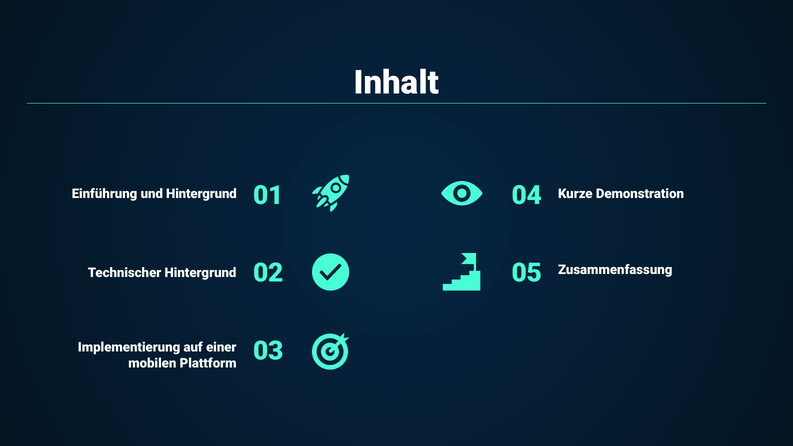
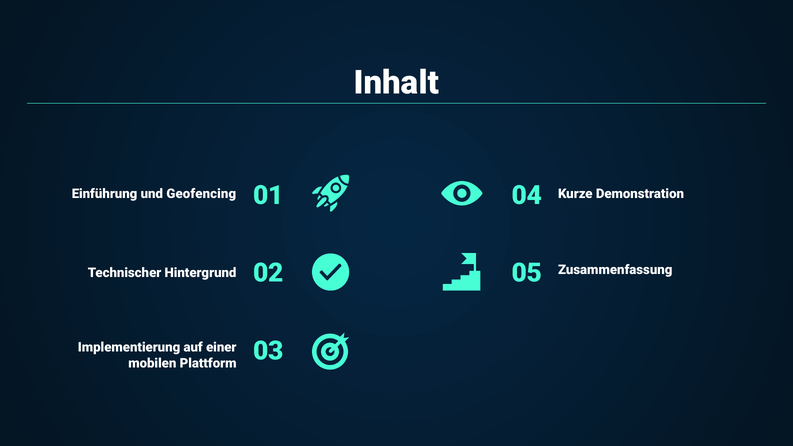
und Hintergrund: Hintergrund -> Geofencing (201, 194)
